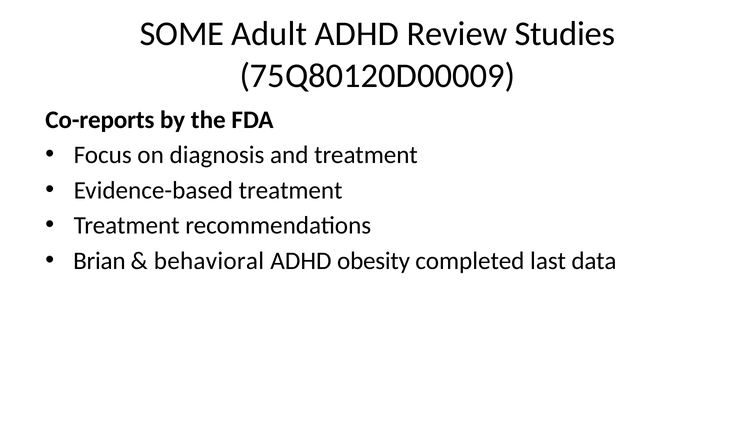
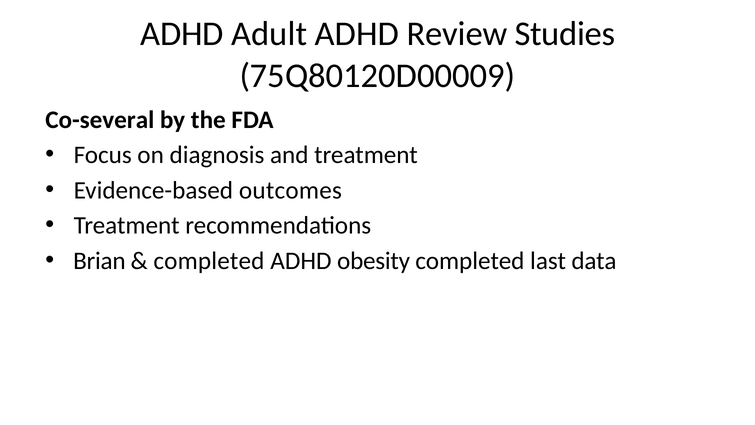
SOME: SOME -> ADHD (182, 34)
Co-reports: Co-reports -> Co-several (100, 120)
Evidence-based treatment: treatment -> outcomes (290, 190)
behavioral: behavioral -> completed (209, 261)
